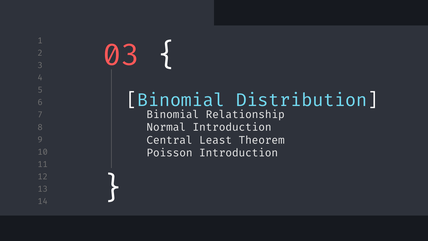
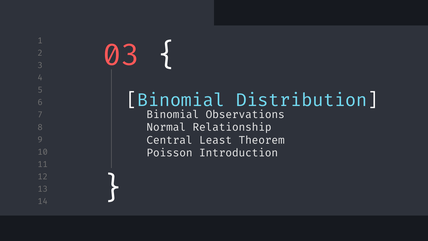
Relationship: Relationship -> Observations (245, 114)
Normal Introduction: Introduction -> Relationship (232, 127)
